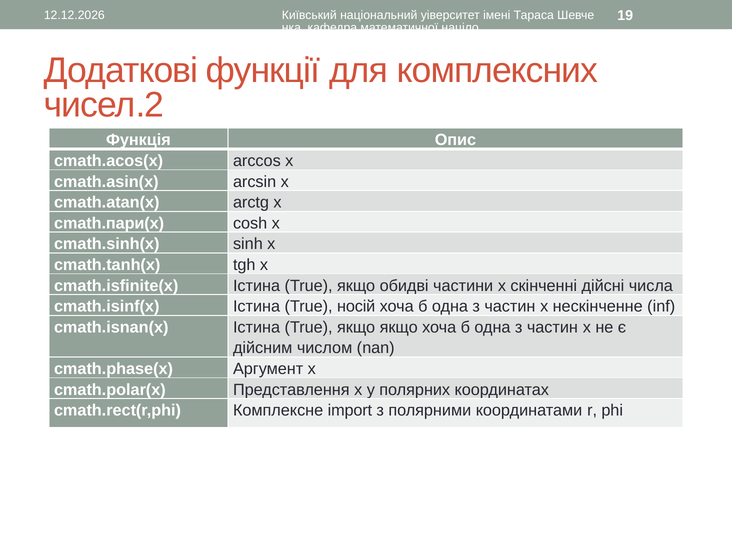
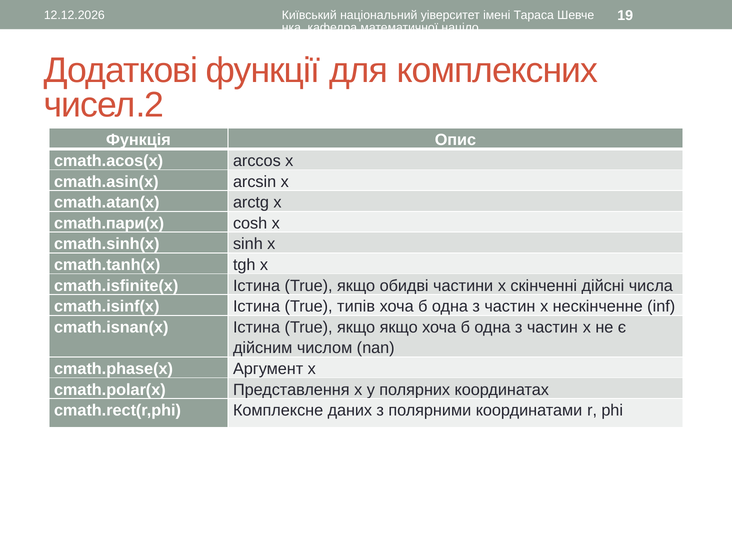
носій: носій -> типів (356, 307)
import: import -> даних (350, 411)
